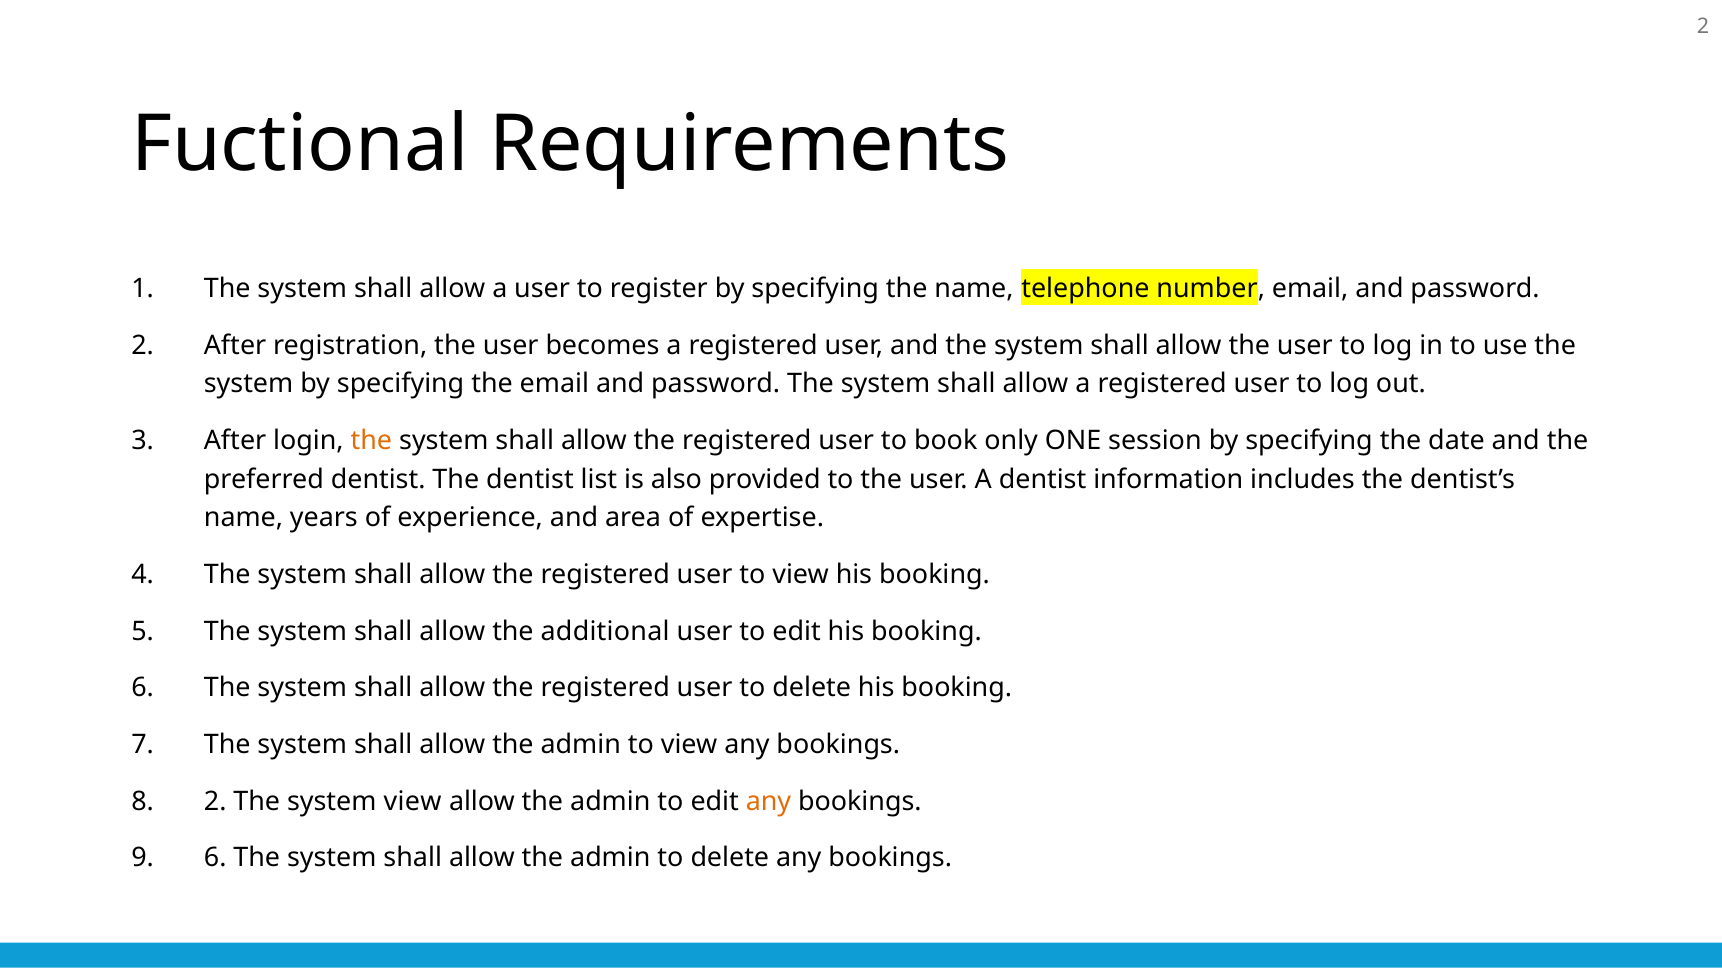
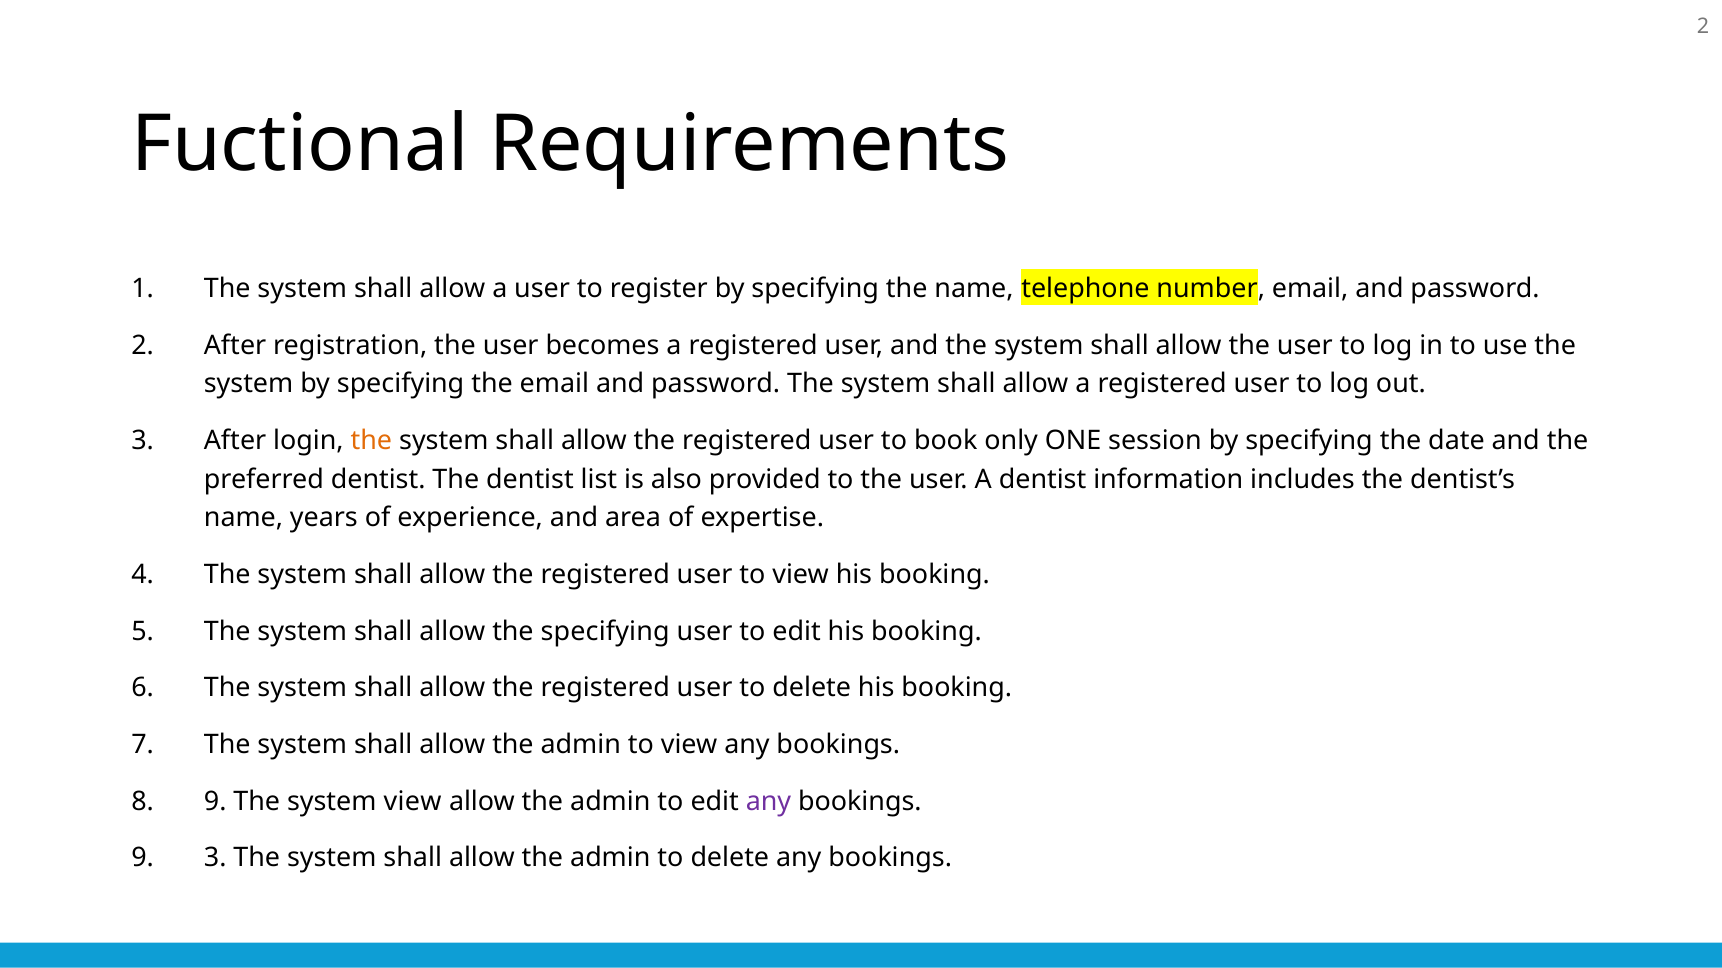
the additional: additional -> specifying (605, 632)
8 2: 2 -> 9 (215, 802)
any colour: orange -> purple (768, 802)
9 6: 6 -> 3 (215, 859)
